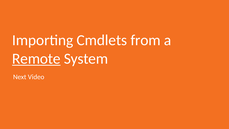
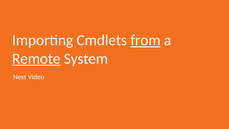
from underline: none -> present (146, 40)
